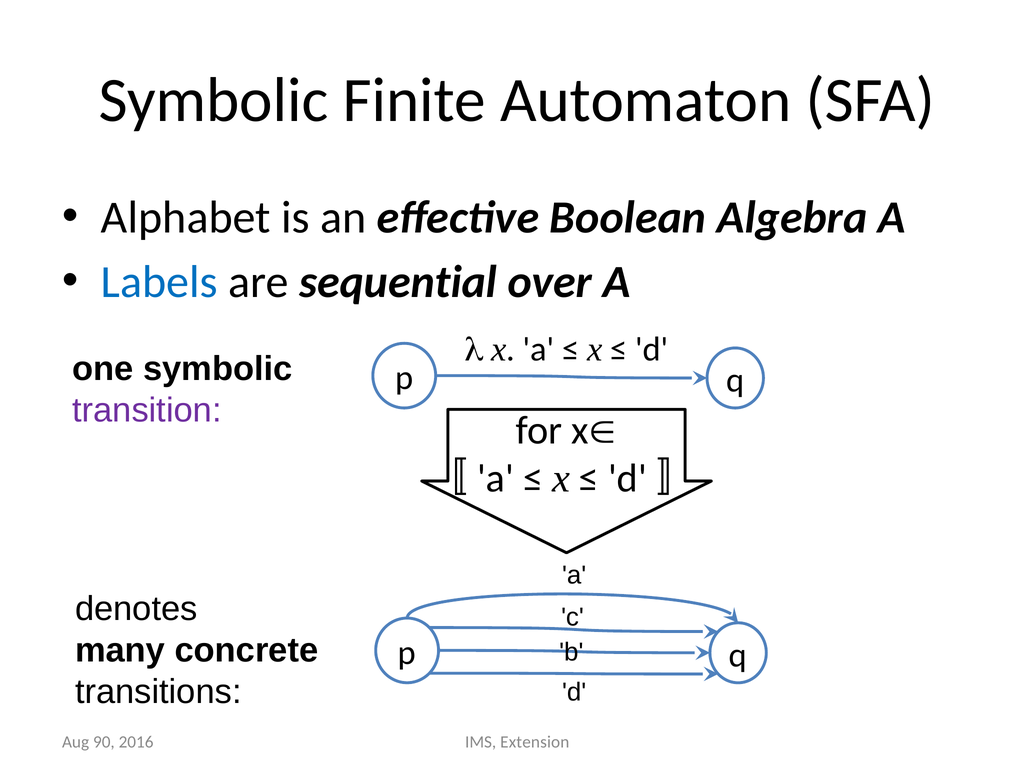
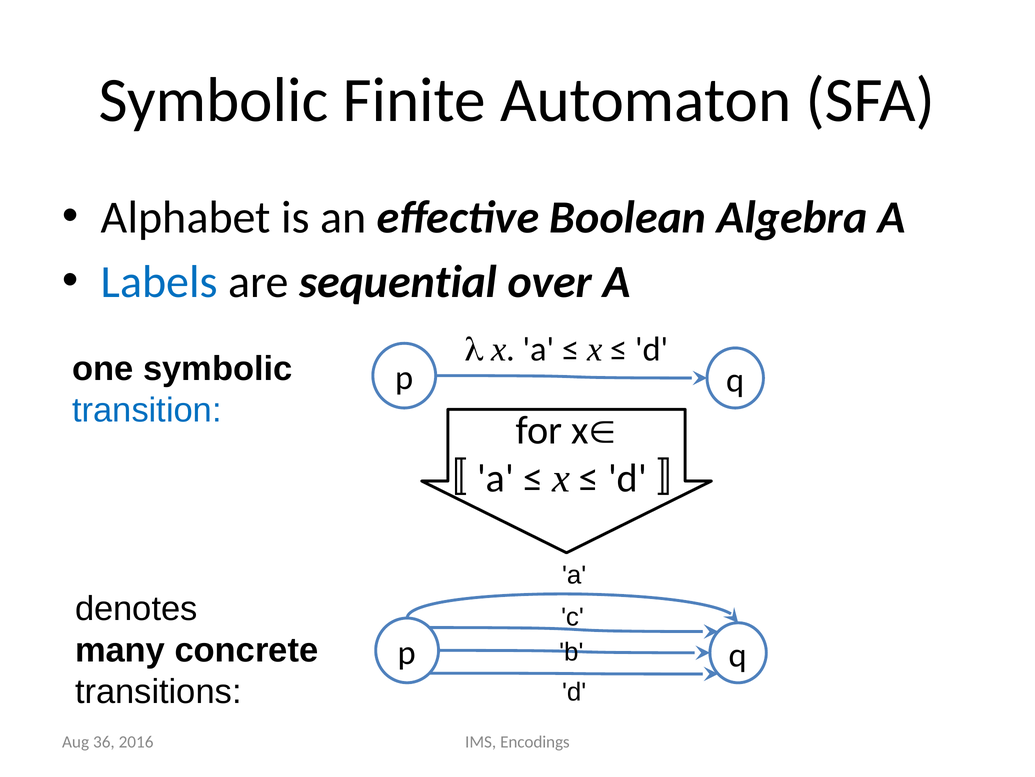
transition colour: purple -> blue (147, 410)
Extension: Extension -> Encodings (535, 741)
90: 90 -> 36 (104, 741)
